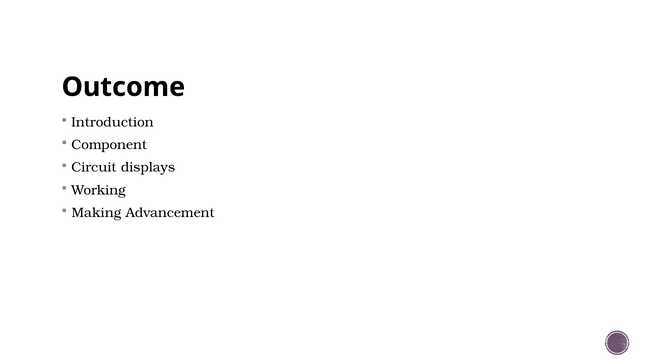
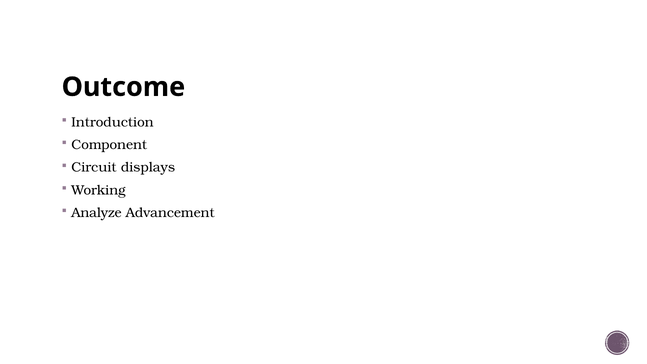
Making: Making -> Analyze (96, 213)
